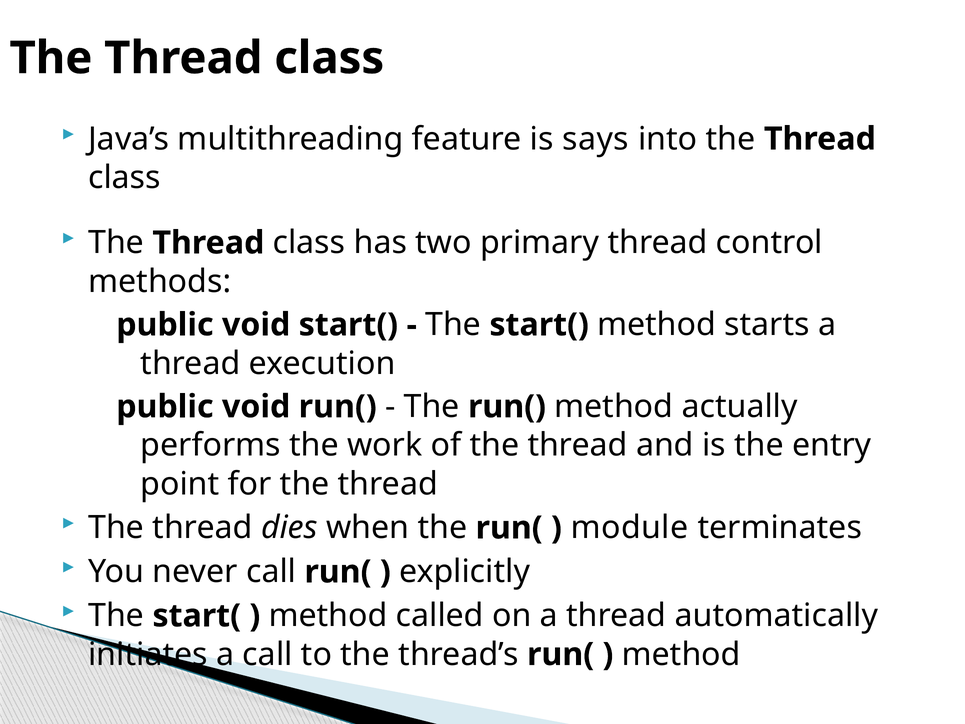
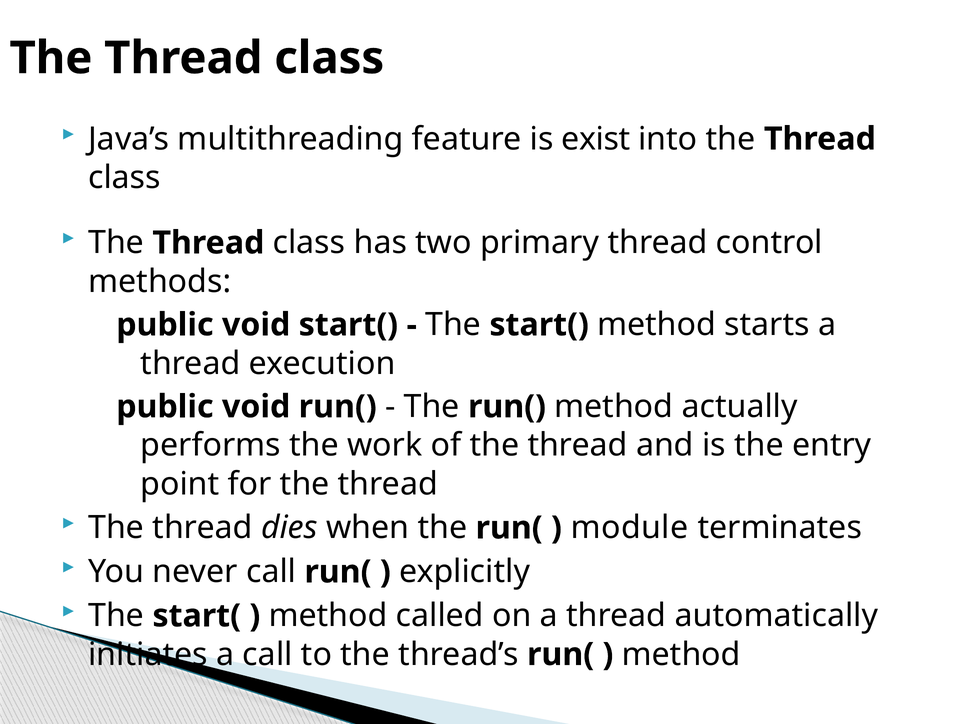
says: says -> exist (596, 139)
